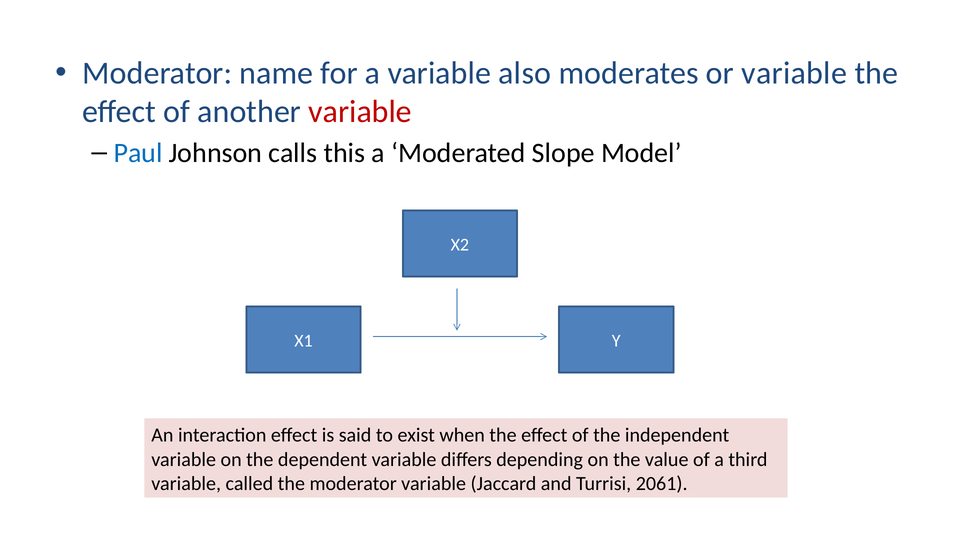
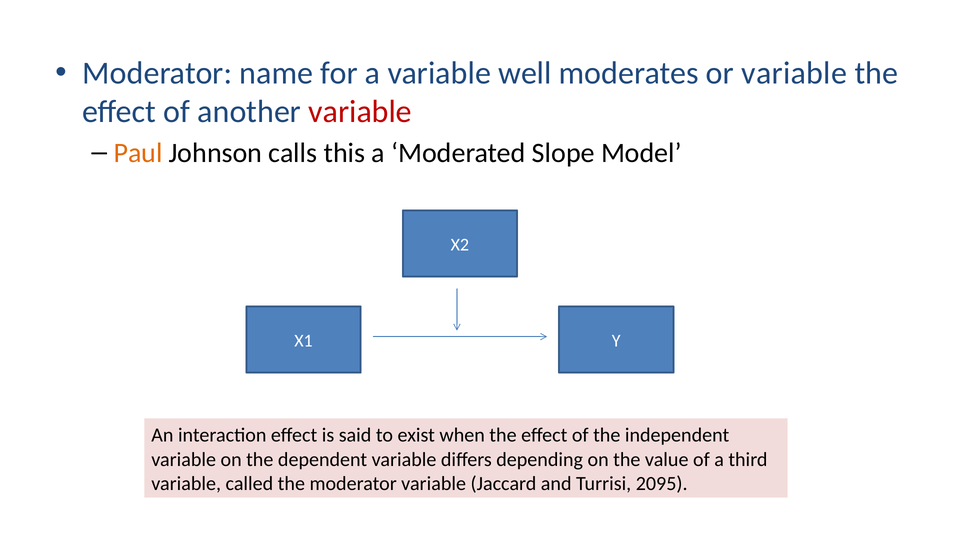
also: also -> well (525, 73)
Paul colour: blue -> orange (138, 153)
2061: 2061 -> 2095 (662, 484)
